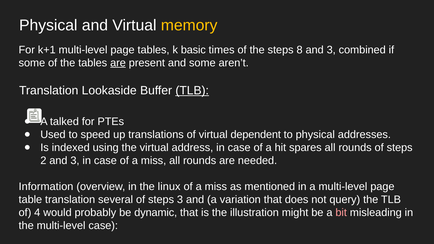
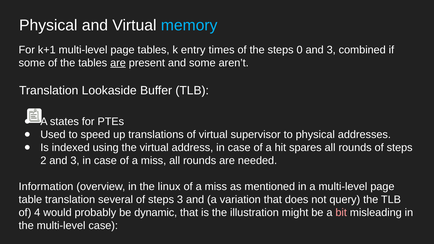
memory colour: yellow -> light blue (189, 25)
basic: basic -> entry (193, 50)
8: 8 -> 0 (300, 50)
TLB underline: present -> none (192, 91)
talked: talked -> states (64, 122)
dependent: dependent -> supervisor (256, 135)
